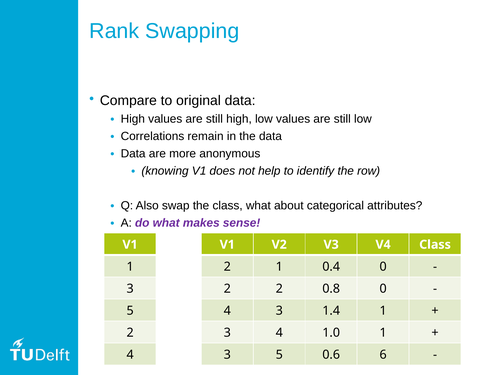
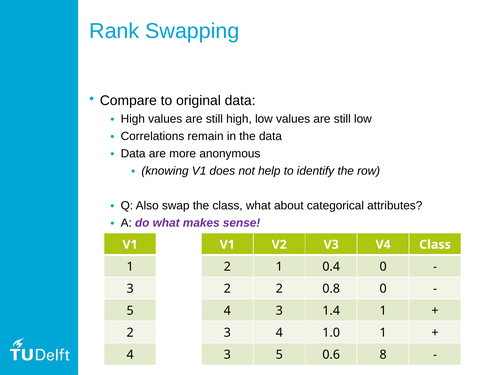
6: 6 -> 8 (383, 354)
